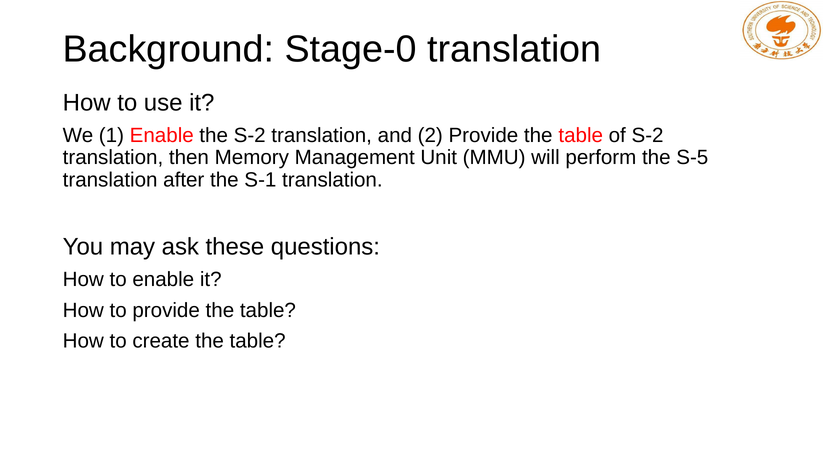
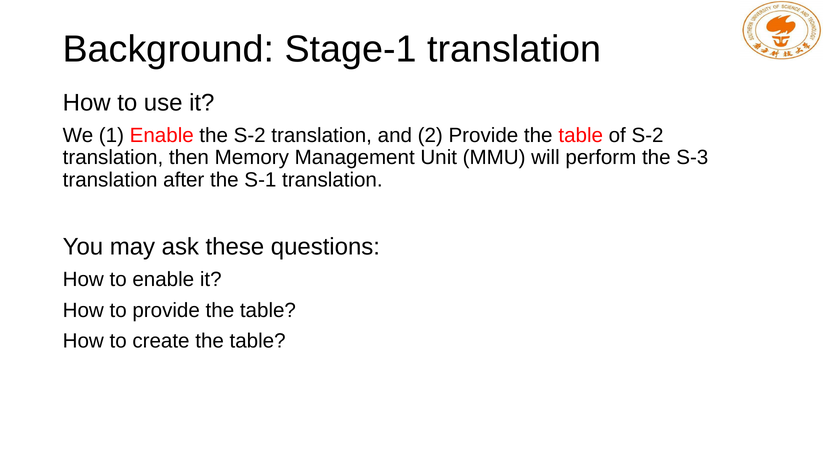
Stage-0: Stage-0 -> Stage-1 (351, 49)
S-5: S-5 -> S-3 (692, 158)
